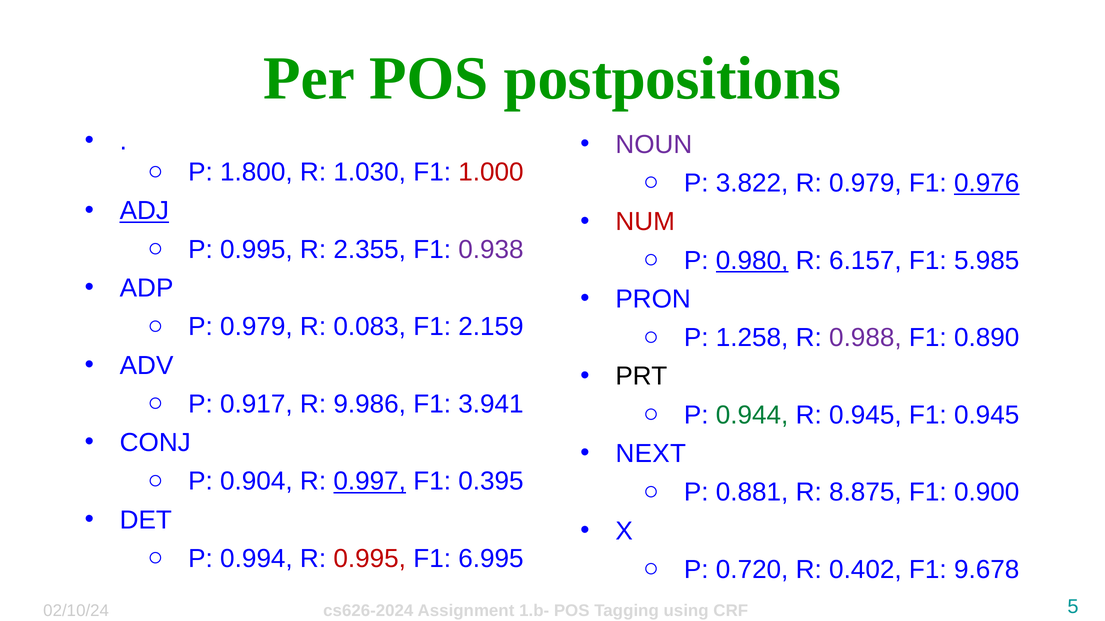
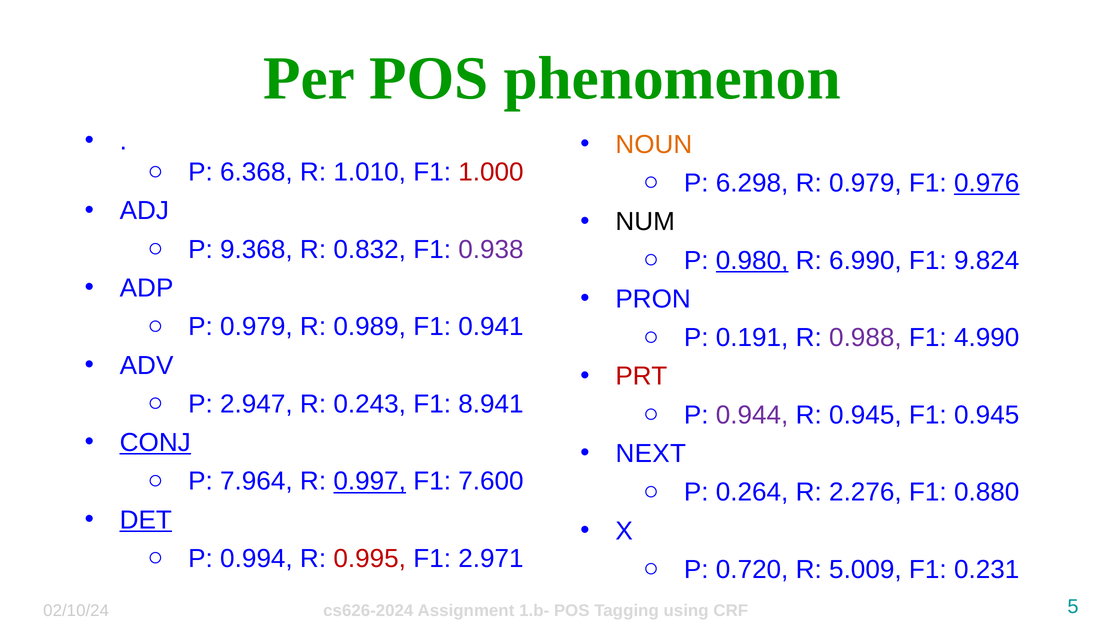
postpositions: postpositions -> phenomenon (672, 78)
NOUN colour: purple -> orange (654, 145)
1.800: 1.800 -> 6.368 (256, 172)
1.030: 1.030 -> 1.010 (370, 172)
3.822: 3.822 -> 6.298 (752, 183)
ADJ underline: present -> none (144, 211)
NUM colour: red -> black (645, 222)
P 0.995: 0.995 -> 9.368 (256, 250)
2.355: 2.355 -> 0.832 (370, 250)
6.157: 6.157 -> 6.990 (865, 261)
5.985: 5.985 -> 9.824 (987, 261)
0.083: 0.083 -> 0.989 (370, 327)
2.159: 2.159 -> 0.941 (491, 327)
1.258: 1.258 -> 0.191 (752, 338)
0.890: 0.890 -> 4.990 (987, 338)
PRT colour: black -> red (641, 377)
0.917: 0.917 -> 2.947 (256, 404)
9.986: 9.986 -> 0.243 (370, 404)
3.941: 3.941 -> 8.941 (491, 404)
0.944 colour: green -> purple (752, 415)
CONJ underline: none -> present (155, 443)
0.904: 0.904 -> 7.964 (256, 482)
0.395: 0.395 -> 7.600 (491, 482)
0.881: 0.881 -> 0.264 (752, 493)
8.875: 8.875 -> 2.276 (865, 493)
0.900: 0.900 -> 0.880 (987, 493)
DET underline: none -> present (146, 520)
6.995: 6.995 -> 2.971 (491, 559)
0.402: 0.402 -> 5.009 (865, 570)
9.678: 9.678 -> 0.231 (987, 570)
